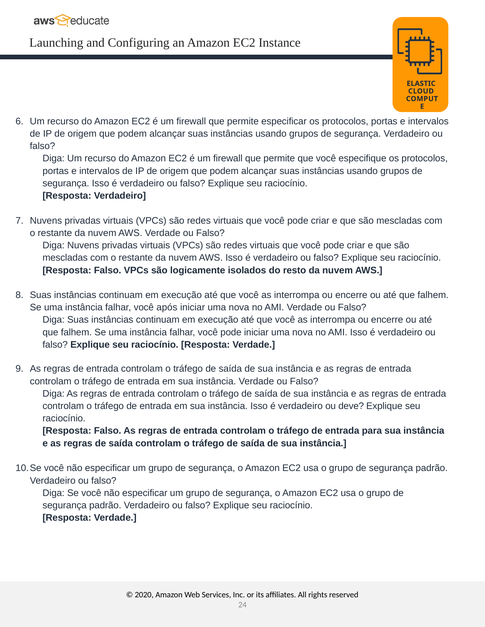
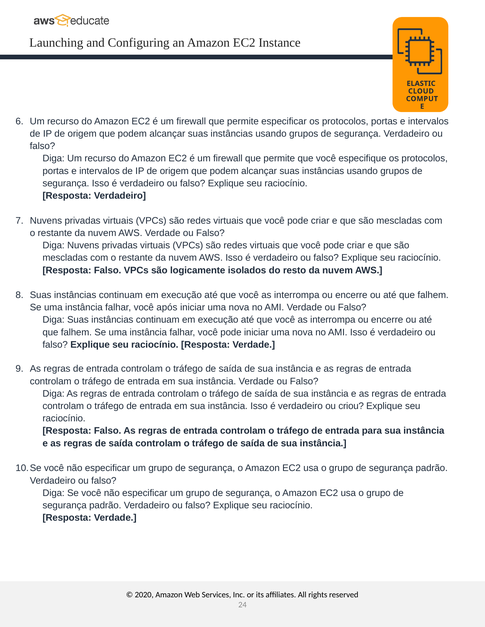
deve: deve -> criou (351, 406)
